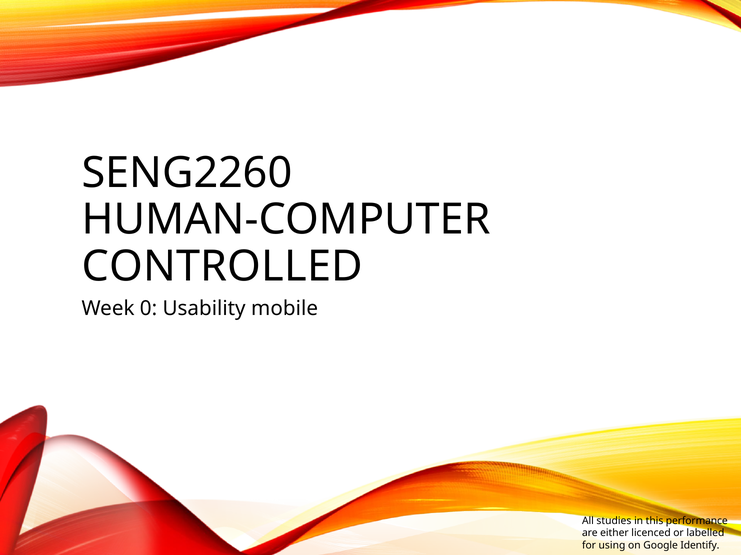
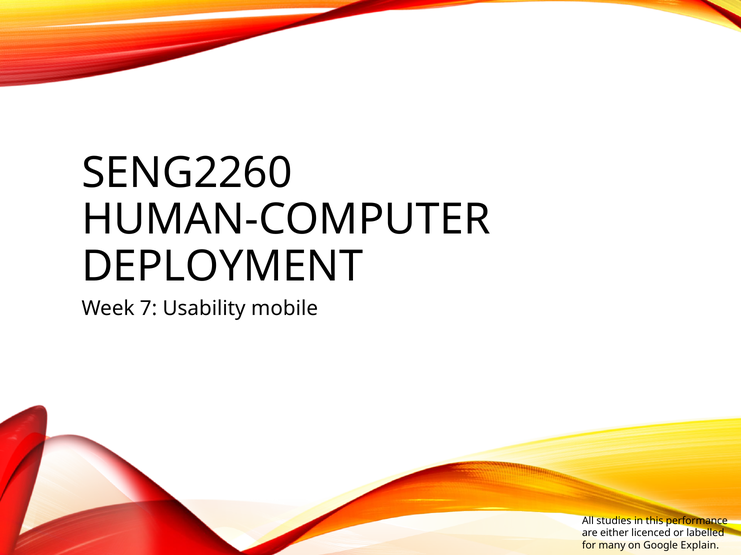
CONTROLLED: CONTROLLED -> DEPLOYMENT (222, 267)
0: 0 -> 7 (148, 309)
using: using -> many (612, 546)
Identify: Identify -> Explain (700, 546)
